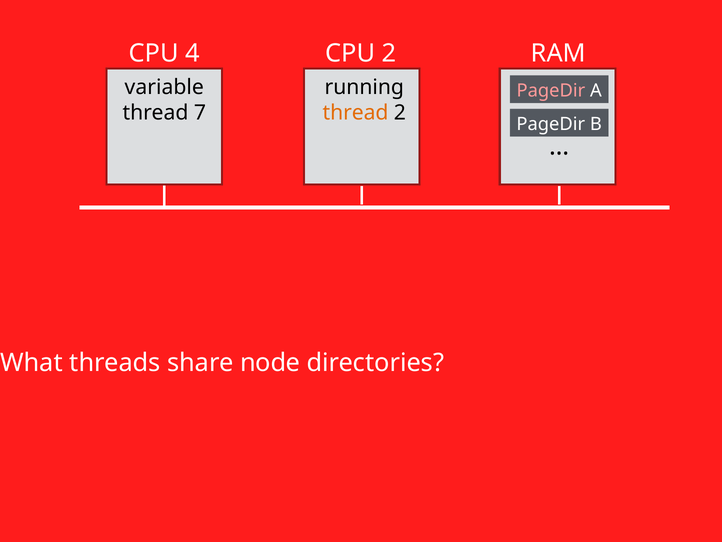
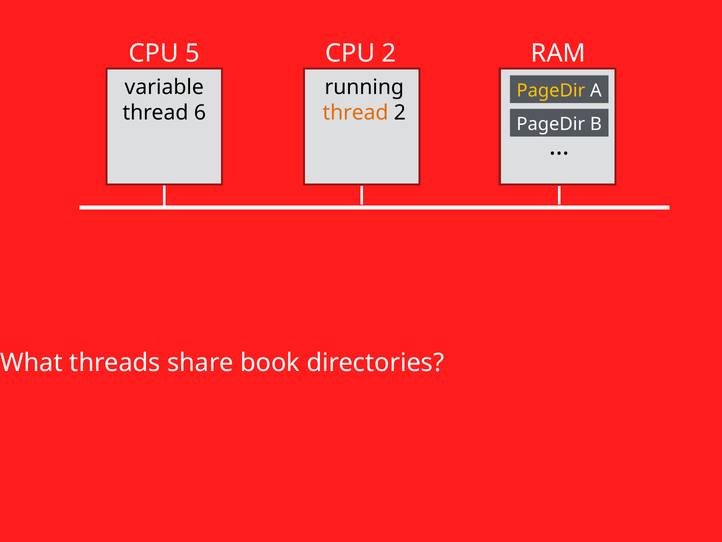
4: 4 -> 5 (193, 53)
PageDir colour: pink -> yellow (551, 90)
7: 7 -> 6 (200, 112)
node: node -> book (270, 363)
